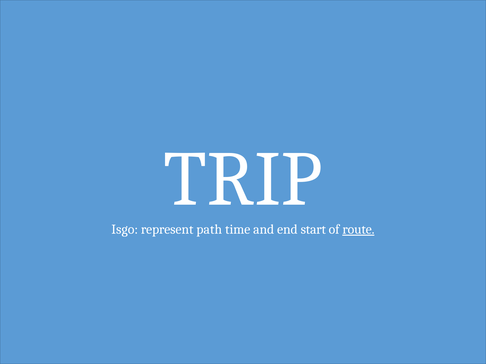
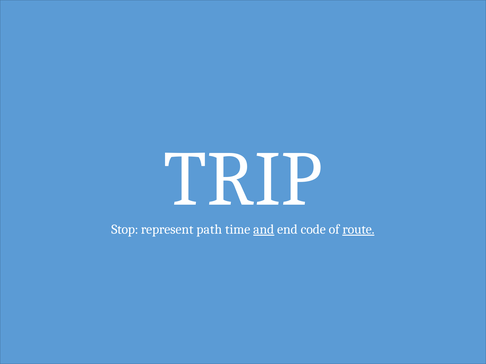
Isgo: Isgo -> Stop (125, 230)
and underline: none -> present (264, 230)
start: start -> code (313, 230)
